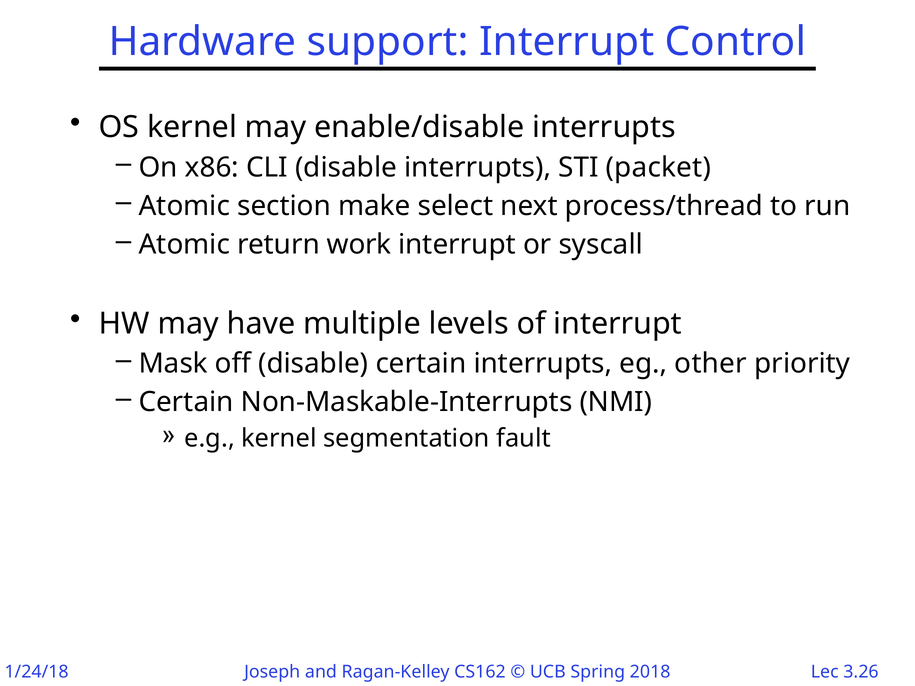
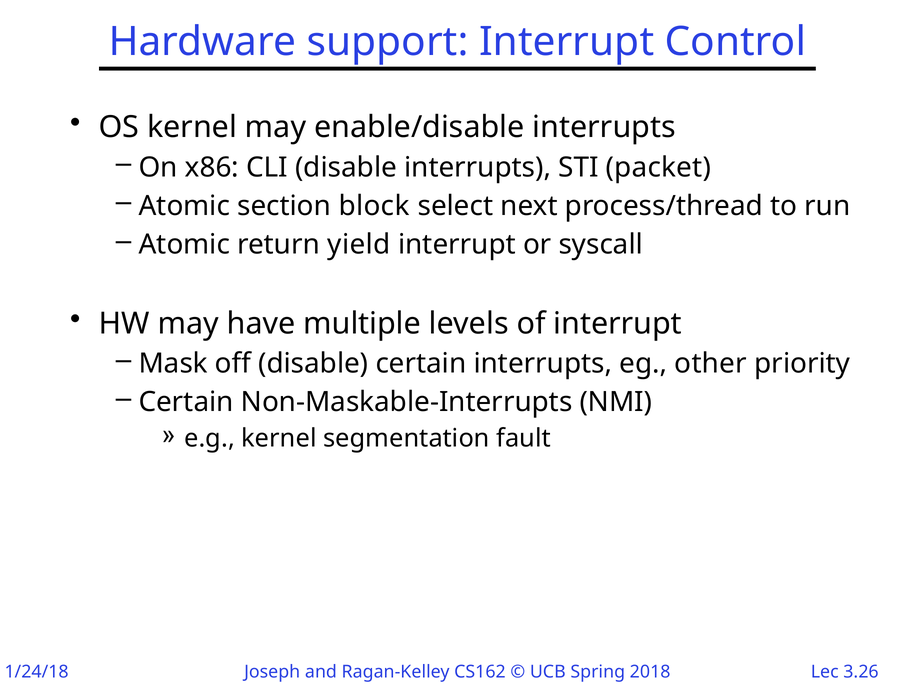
make: make -> block (374, 206)
work: work -> yield (359, 244)
